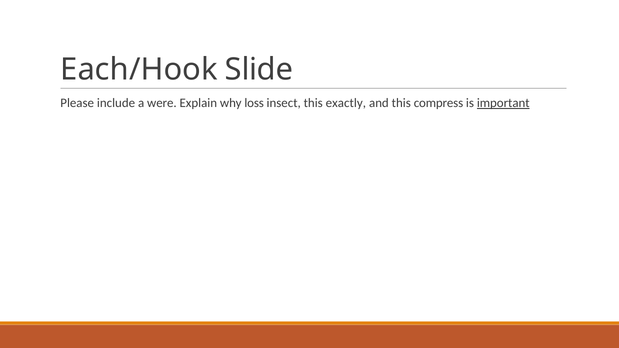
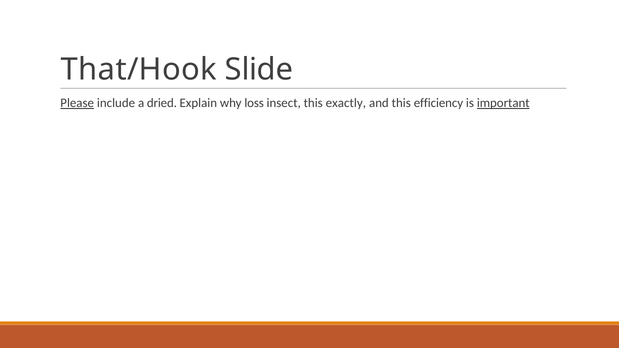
Each/Hook: Each/Hook -> That/Hook (139, 69)
Please underline: none -> present (77, 103)
were: were -> dried (162, 103)
compress: compress -> efficiency (438, 103)
